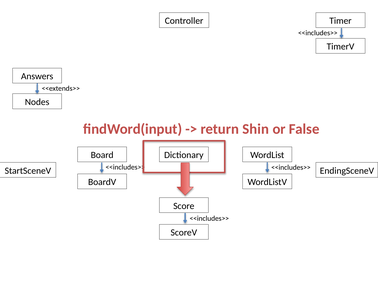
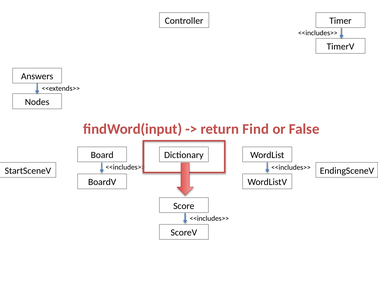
Shin: Shin -> Find (256, 129)
